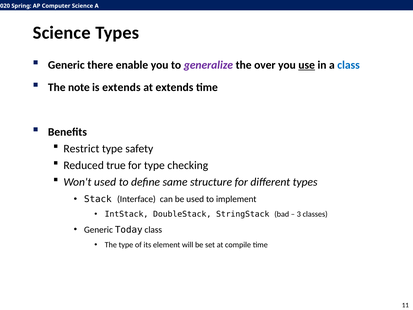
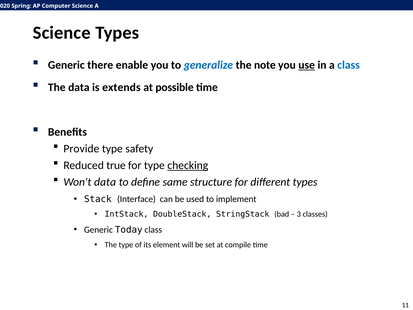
generalize colour: purple -> blue (208, 65)
over: over -> note (265, 65)
The note: note -> data (79, 87)
at extends: extends -> possible (175, 87)
Restrict: Restrict -> Provide (81, 149)
checking underline: none -> present (188, 165)
Won't used: used -> data (105, 182)
